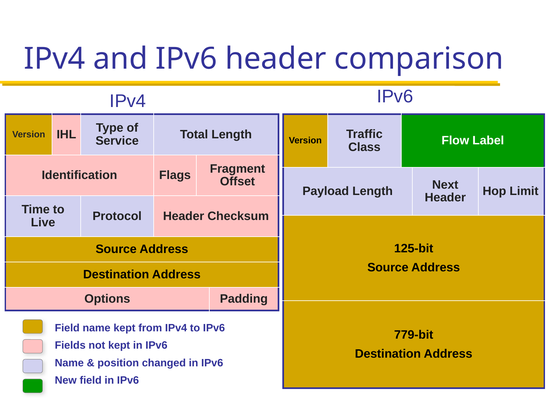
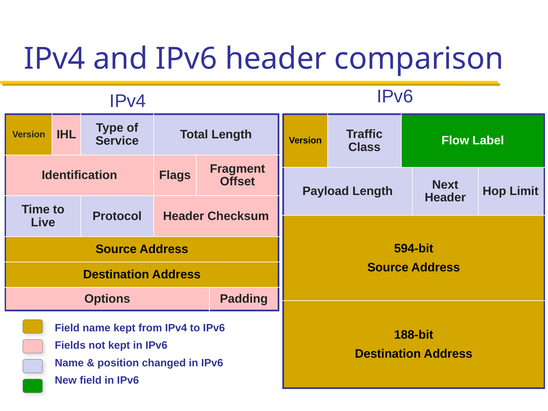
125-bit: 125-bit -> 594-bit (414, 248)
779-bit: 779-bit -> 188-bit (414, 335)
